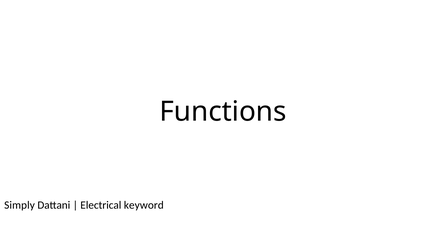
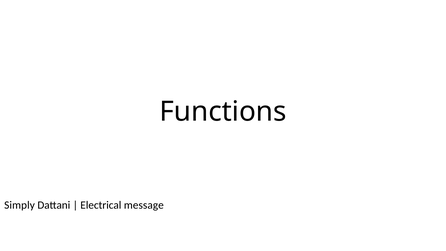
keyword: keyword -> message (144, 205)
